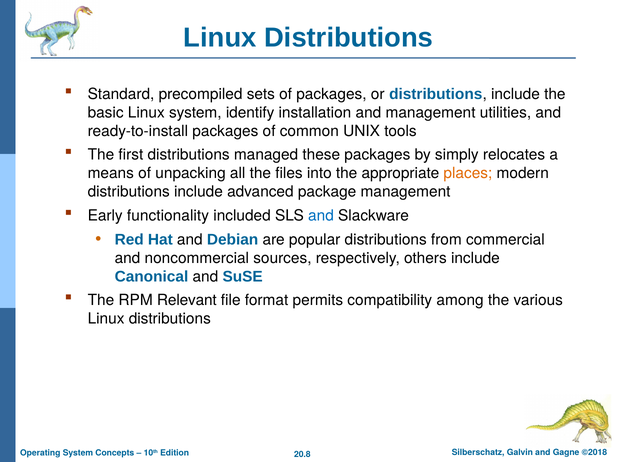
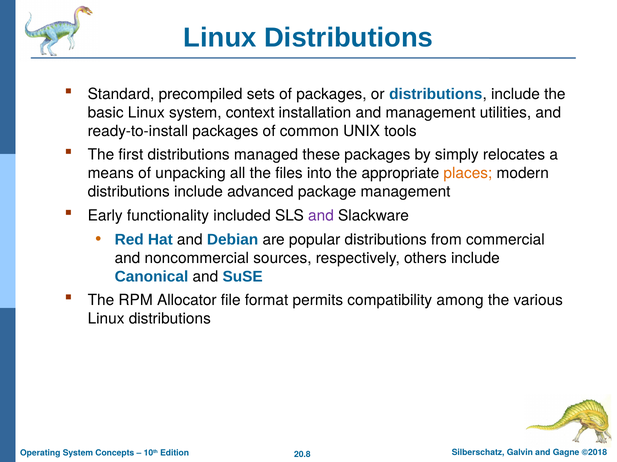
identify: identify -> context (250, 113)
and colour: blue -> purple (321, 216)
Relevant: Relevant -> Allocator (187, 301)
